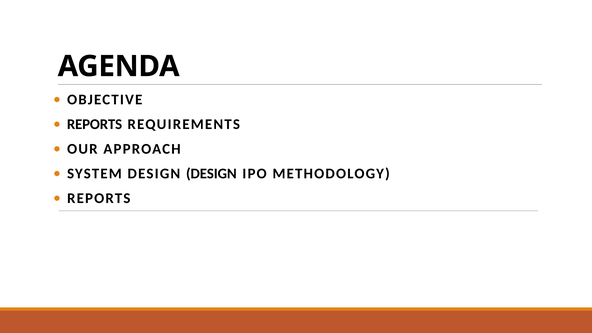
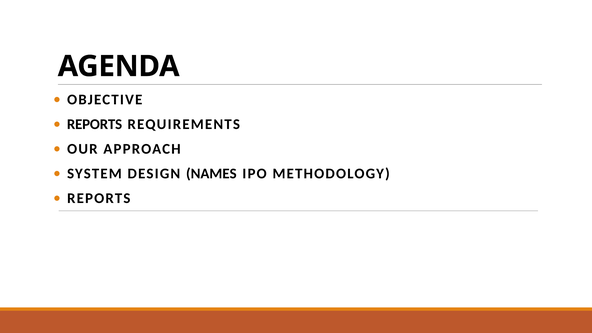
DESIGN DESIGN: DESIGN -> NAMES (211, 174)
